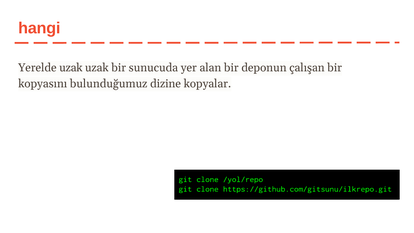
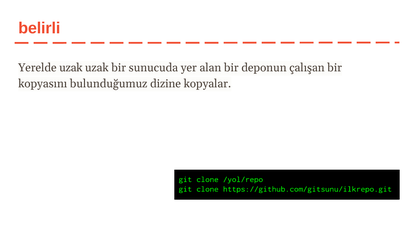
hangi: hangi -> belirli (39, 28)
